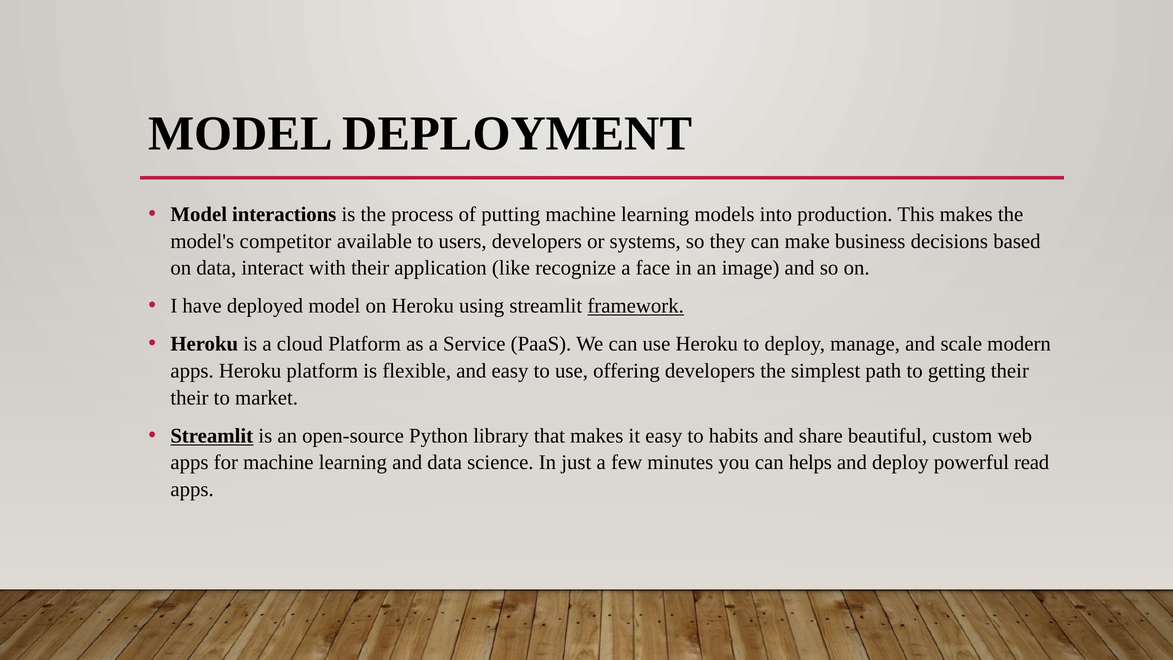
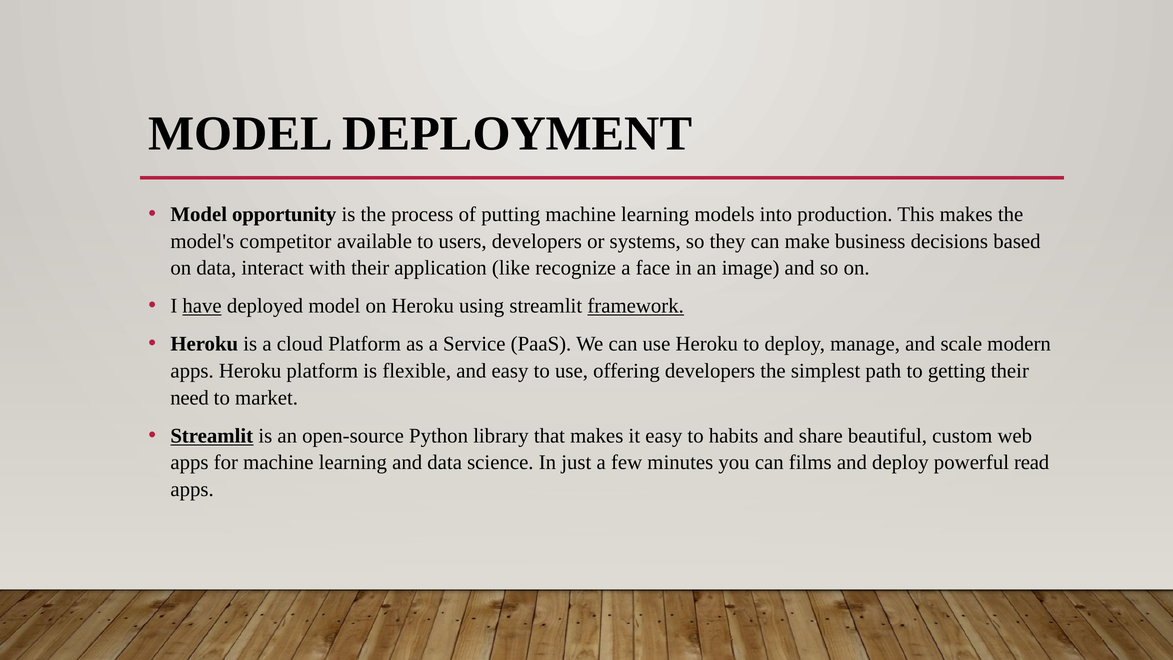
interactions: interactions -> opportunity (284, 214)
have underline: none -> present (202, 306)
their: their -> need (190, 398)
helps: helps -> films (810, 462)
